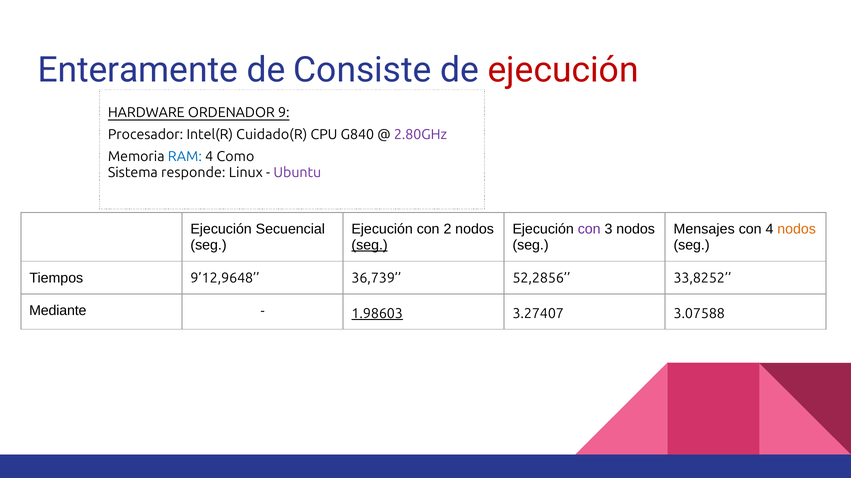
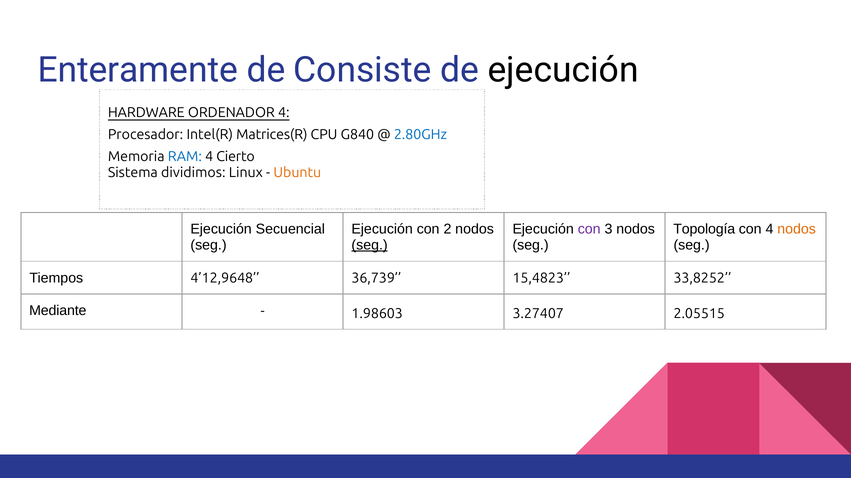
ejecución colour: red -> black (563, 70)
ORDENADOR 9: 9 -> 4 (284, 113)
Cuidado(R: Cuidado(R -> Matrices(R (272, 135)
2.80GHz colour: purple -> blue (421, 135)
Como: Como -> Cierto (236, 157)
responde: responde -> dividimos (193, 173)
Ubuntu colour: purple -> orange (297, 173)
Mensajes: Mensajes -> Topología (704, 230)
9’12,9648: 9’12,9648 -> 4’12,9648 (225, 279)
52,2856: 52,2856 -> 15,4823 (541, 279)
1.98603 underline: present -> none (377, 314)
3.07588: 3.07588 -> 2.05515 (699, 314)
